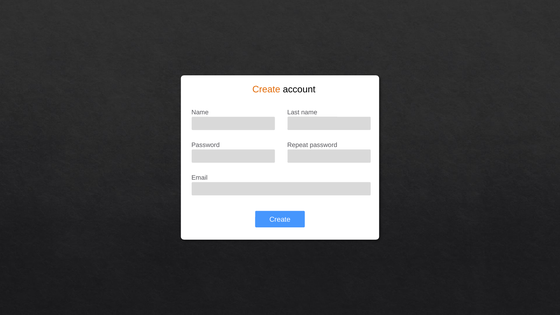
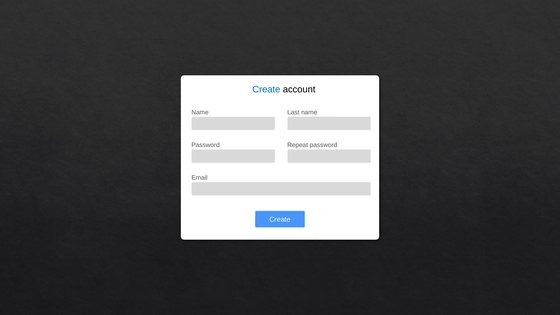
Create colour: orange -> blue (266, 89)
